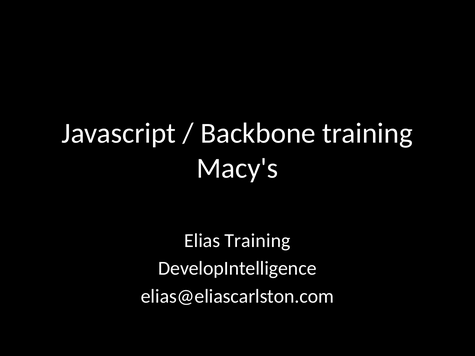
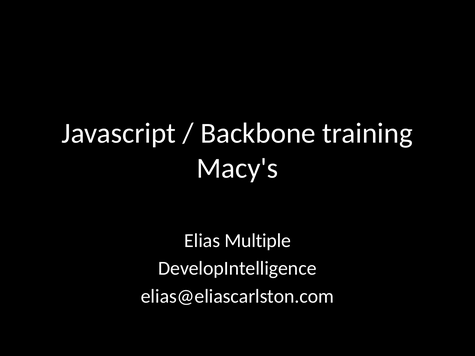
Elias Training: Training -> Multiple (258, 241)
